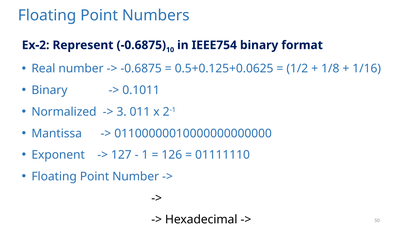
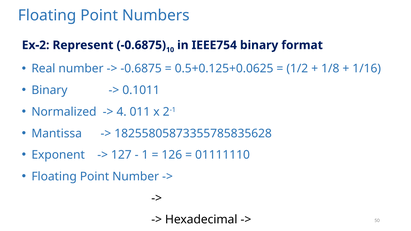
3: 3 -> 4 (122, 112)
01100000010000000000000: 01100000010000000000000 -> 18255805873355785835628 (193, 134)
